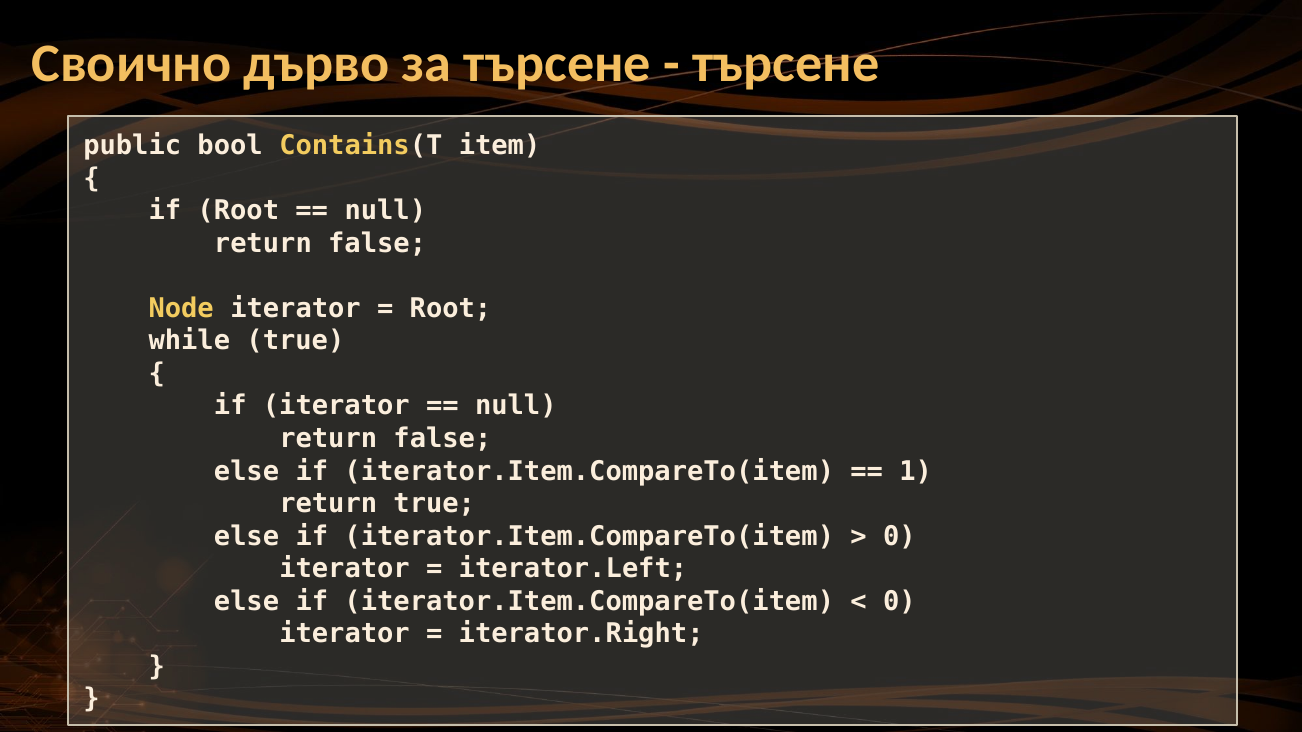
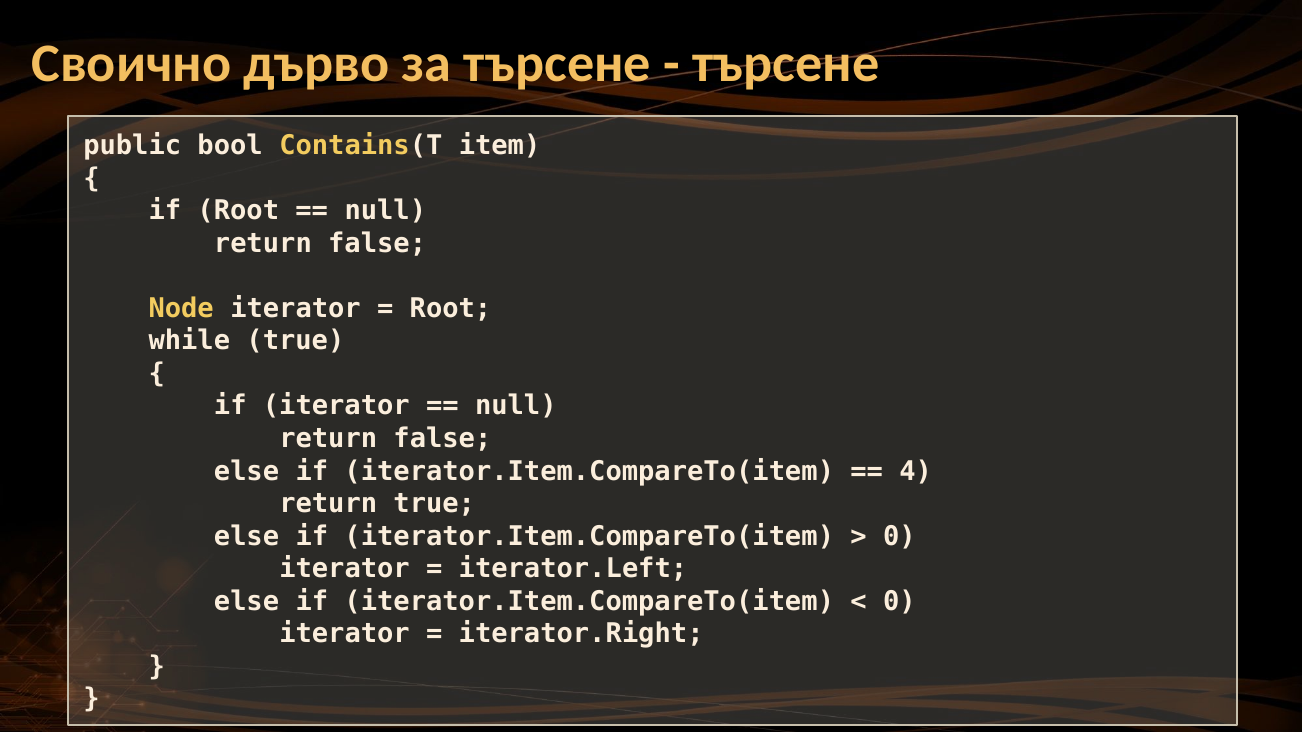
1: 1 -> 4 (916, 471)
